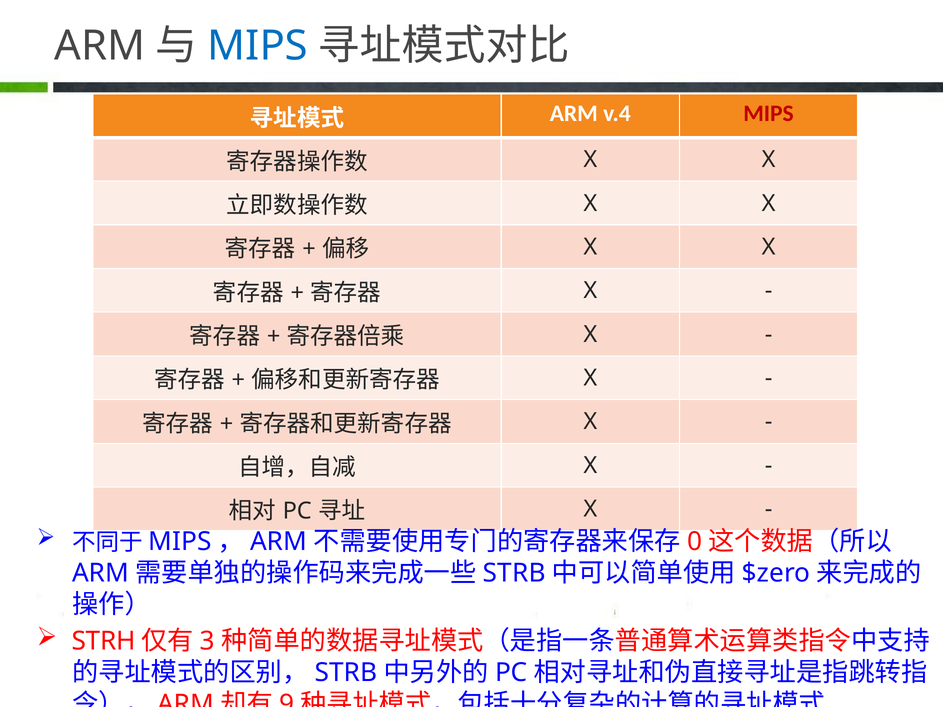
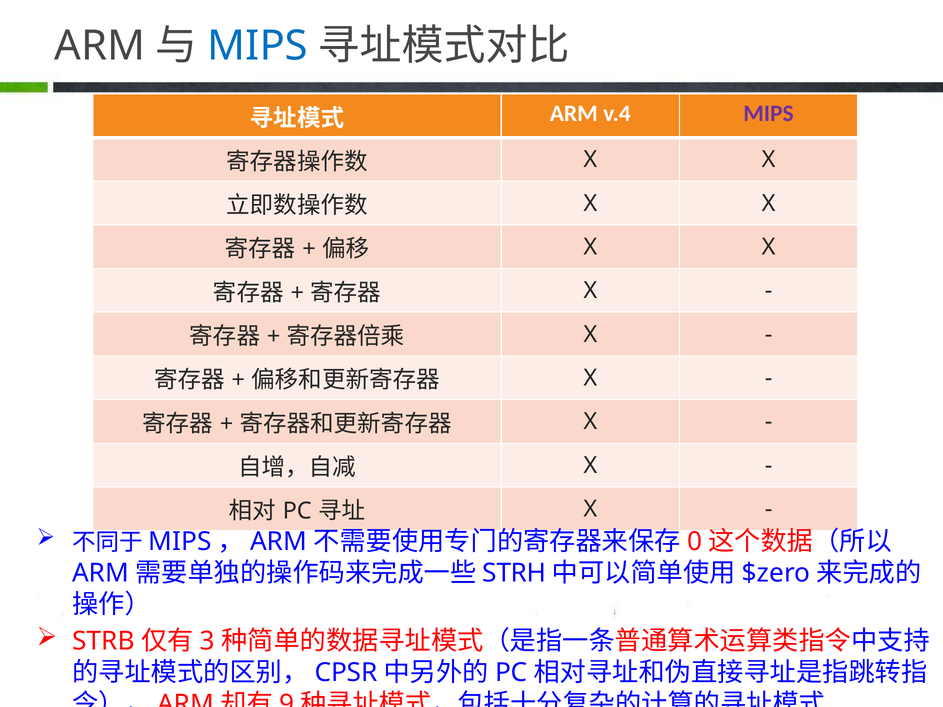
MIPS colour: red -> purple (769, 113)
STRB: STRB -> STRH (514, 573)
STRH: STRH -> STRB (103, 642)
STRB: STRB -> CPSR (346, 673)
